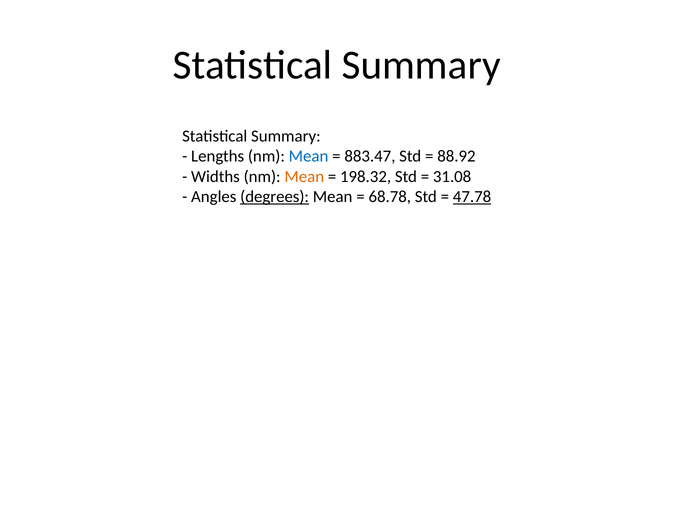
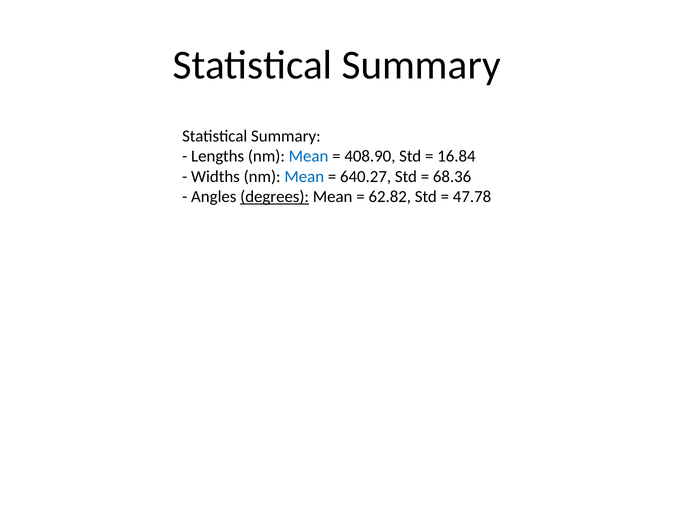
883.47: 883.47 -> 408.90 (370, 156)
88.92: 88.92 -> 16.84 (456, 156)
Mean colour: orange -> blue (304, 176)
198.32: 198.32 -> 640.27 (366, 176)
31.08: 31.08 -> 68.36 (452, 176)
68.78: 68.78 -> 62.82 (390, 197)
47.78 underline: present -> none (472, 197)
